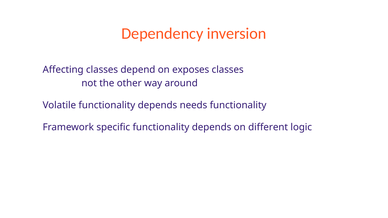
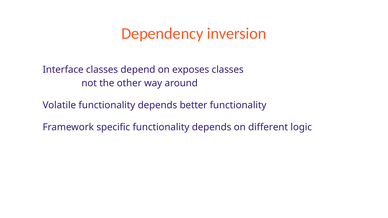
Affecting: Affecting -> Interface (63, 70)
needs: needs -> better (194, 105)
